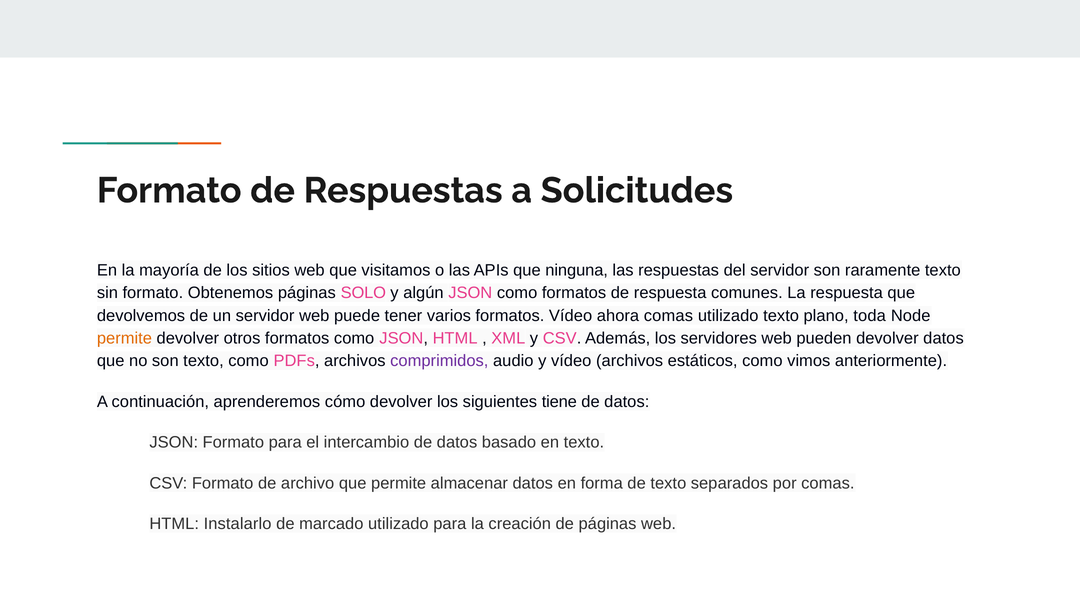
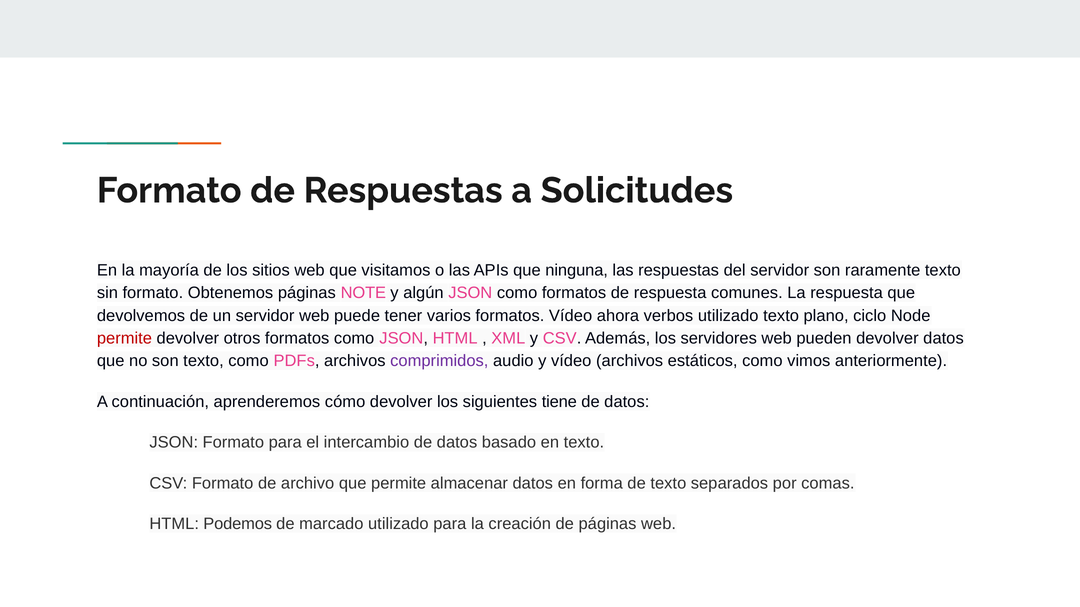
SOLO: SOLO -> NOTE (363, 293)
ahora comas: comas -> verbos (668, 316)
toda: toda -> ciclo (870, 316)
permite colour: orange -> red (124, 339)
Instalarlo: Instalarlo -> Podemos (238, 524)
